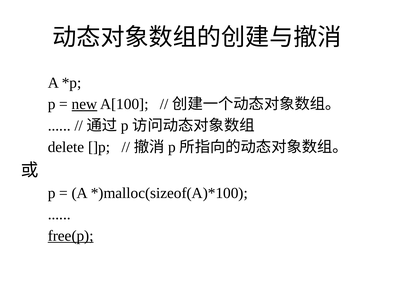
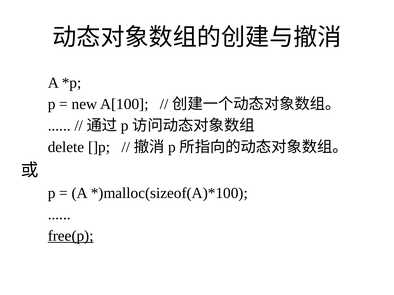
new underline: present -> none (84, 104)
